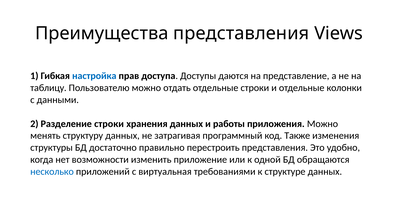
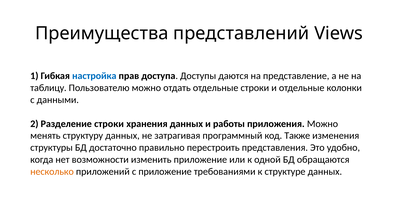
Преимущества представления: представления -> представлений (241, 33)
несколько colour: blue -> orange (52, 171)
с виртуальная: виртуальная -> приложение (165, 171)
